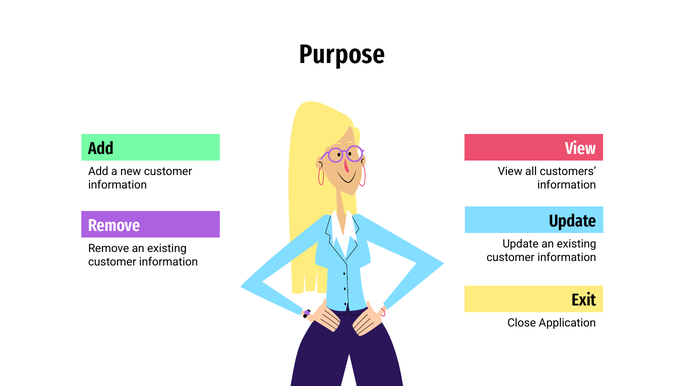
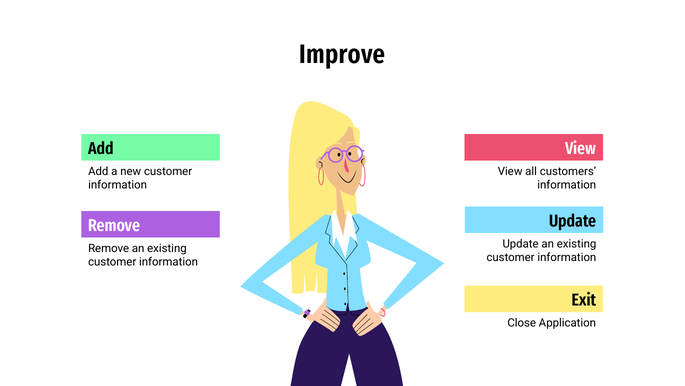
Purpose: Purpose -> Improve (342, 55)
